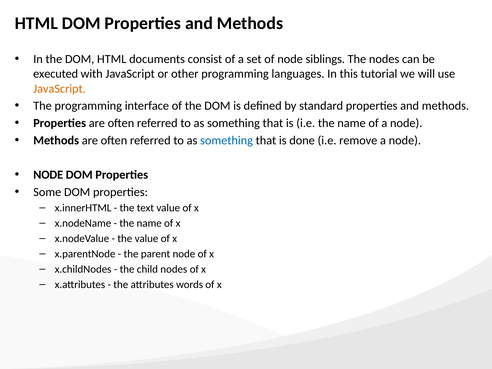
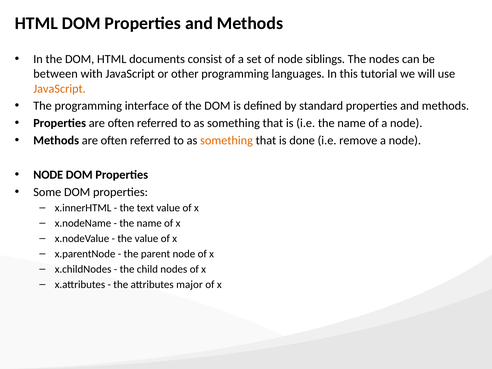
executed: executed -> between (56, 74)
something colour: blue -> orange (227, 140)
words: words -> major (189, 285)
